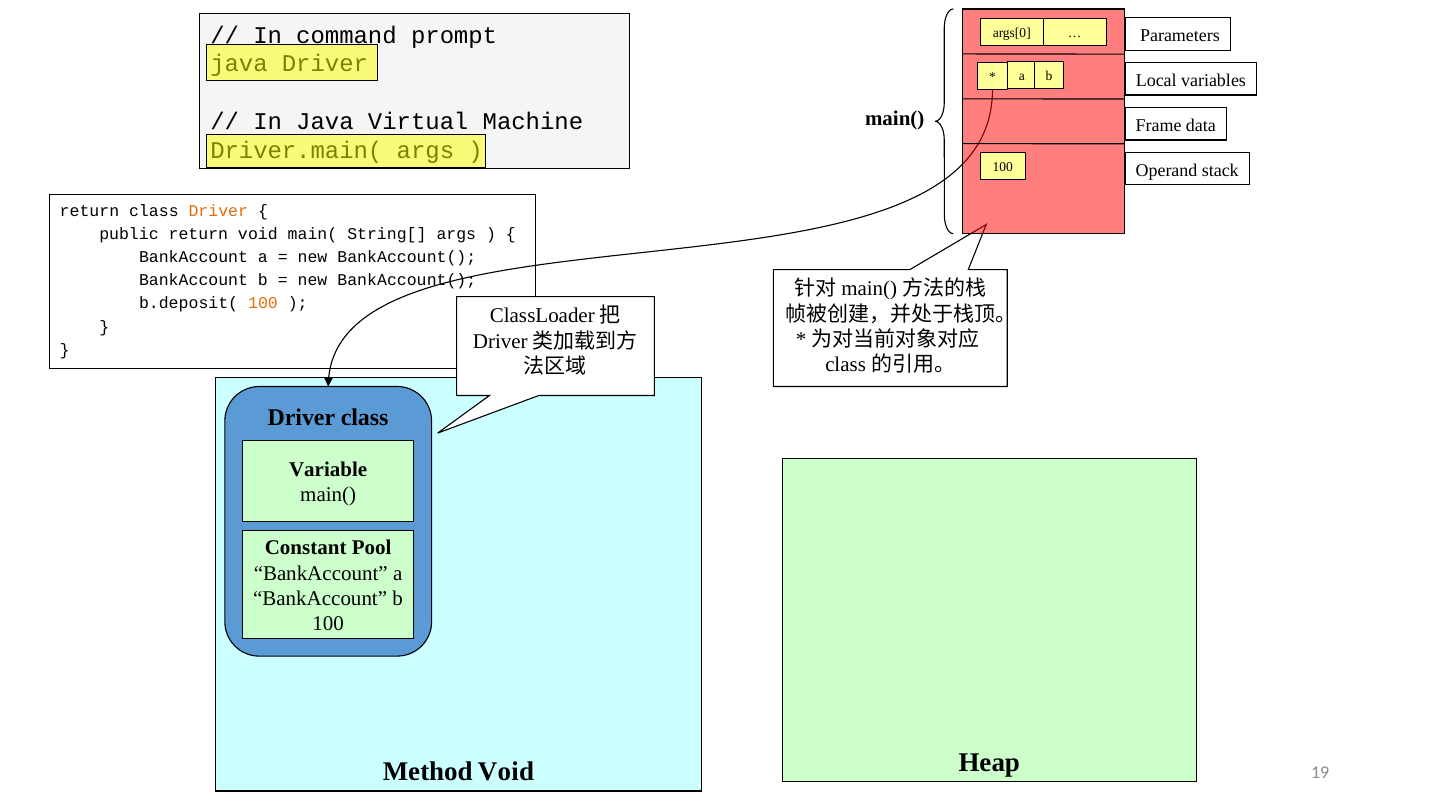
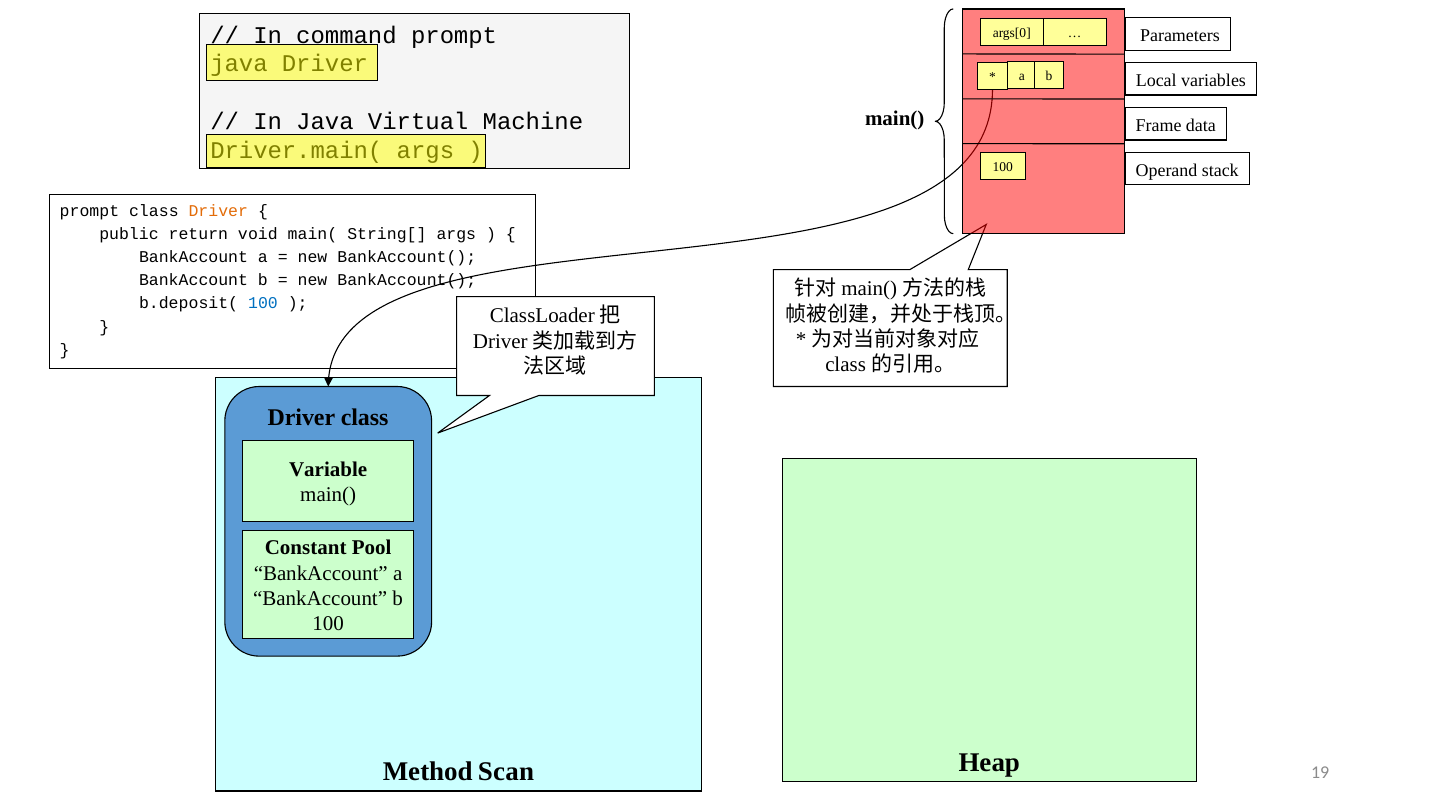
return: return -> prompt (89, 211)
100 colour: orange -> blue (263, 304)
Method Void: Void -> Scan (506, 772)
